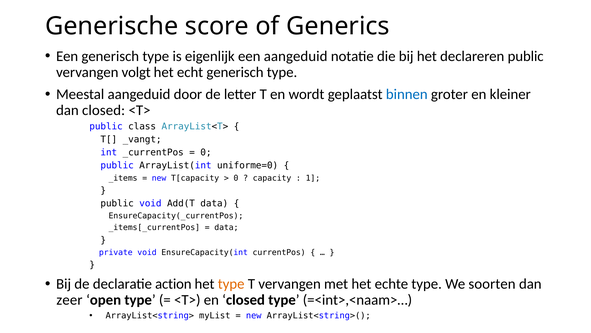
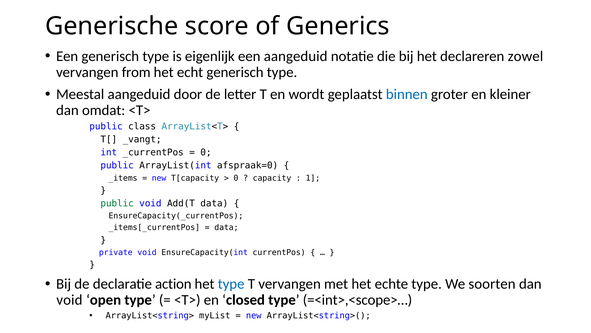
declareren public: public -> zowel (526, 56)
volgt: volgt -> from (136, 72)
dan closed: closed -> omdat (104, 110)
uniforme=0: uniforme=0 -> afspraak=0 (248, 165)
public colour: black -> green (117, 203)
type colour: orange -> blue (231, 284)
zeer: zeer -> void (69, 299)
=<int>,<naam>…: =<int>,<naam>… -> =<int>,<scope>… (357, 299)
